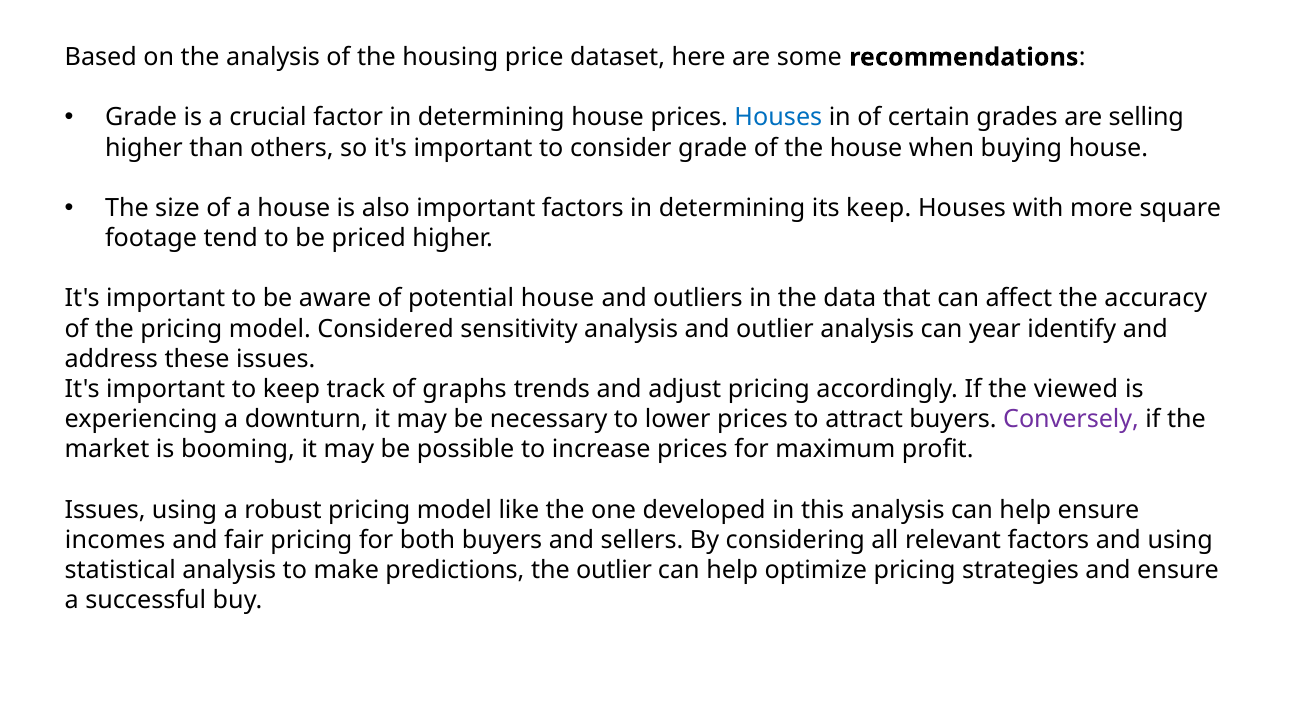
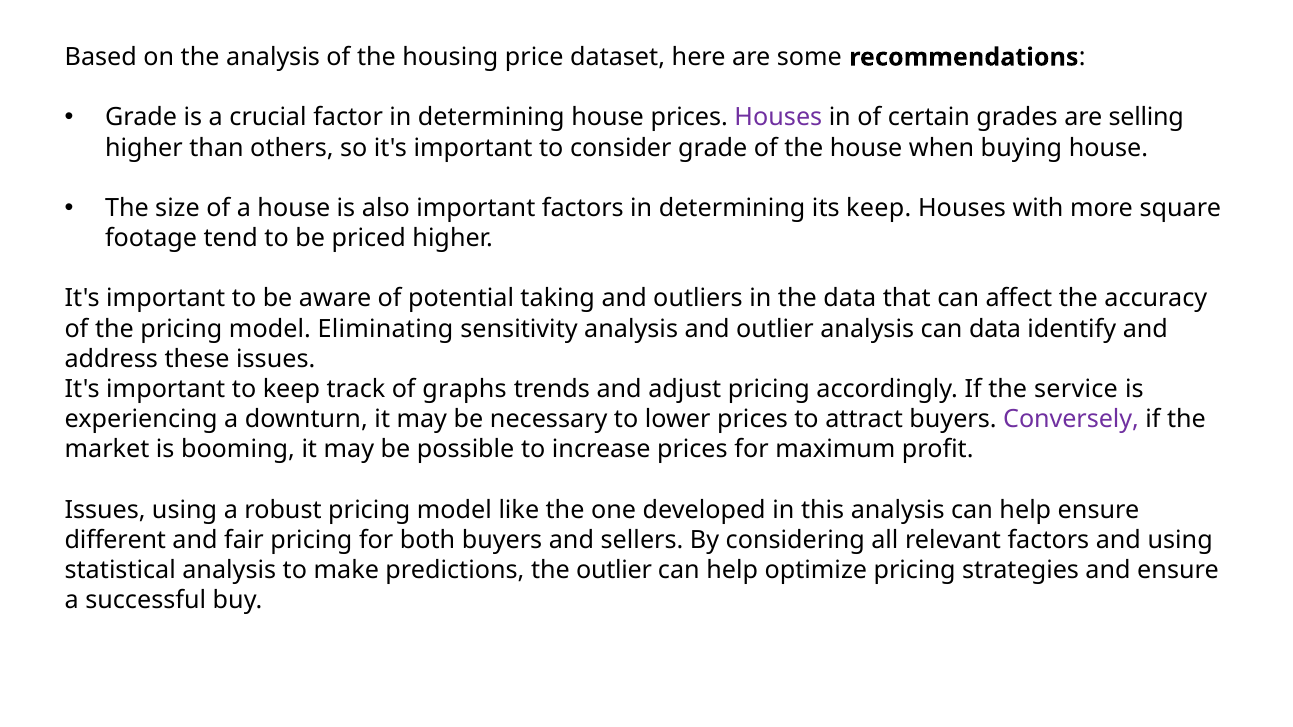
Houses colour: blue -> purple (778, 118)
potential house: house -> taking (558, 299)
Considered: Considered -> Eliminating (385, 329)
can year: year -> data (995, 329)
viewed: viewed -> service (1076, 389)
incomes: incomes -> different (115, 540)
